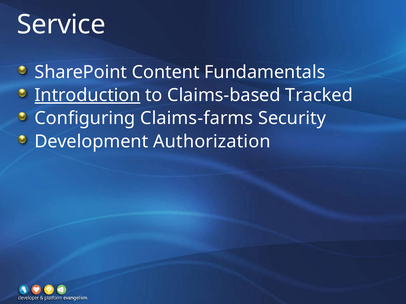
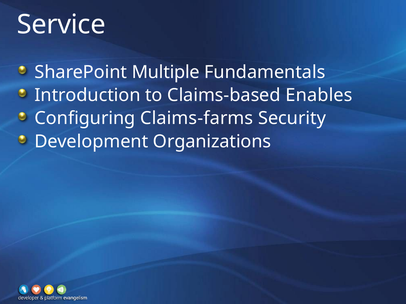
Content: Content -> Multiple (166, 72)
Introduction underline: present -> none (88, 95)
Tracked: Tracked -> Enables (319, 95)
Authorization: Authorization -> Organizations (212, 142)
